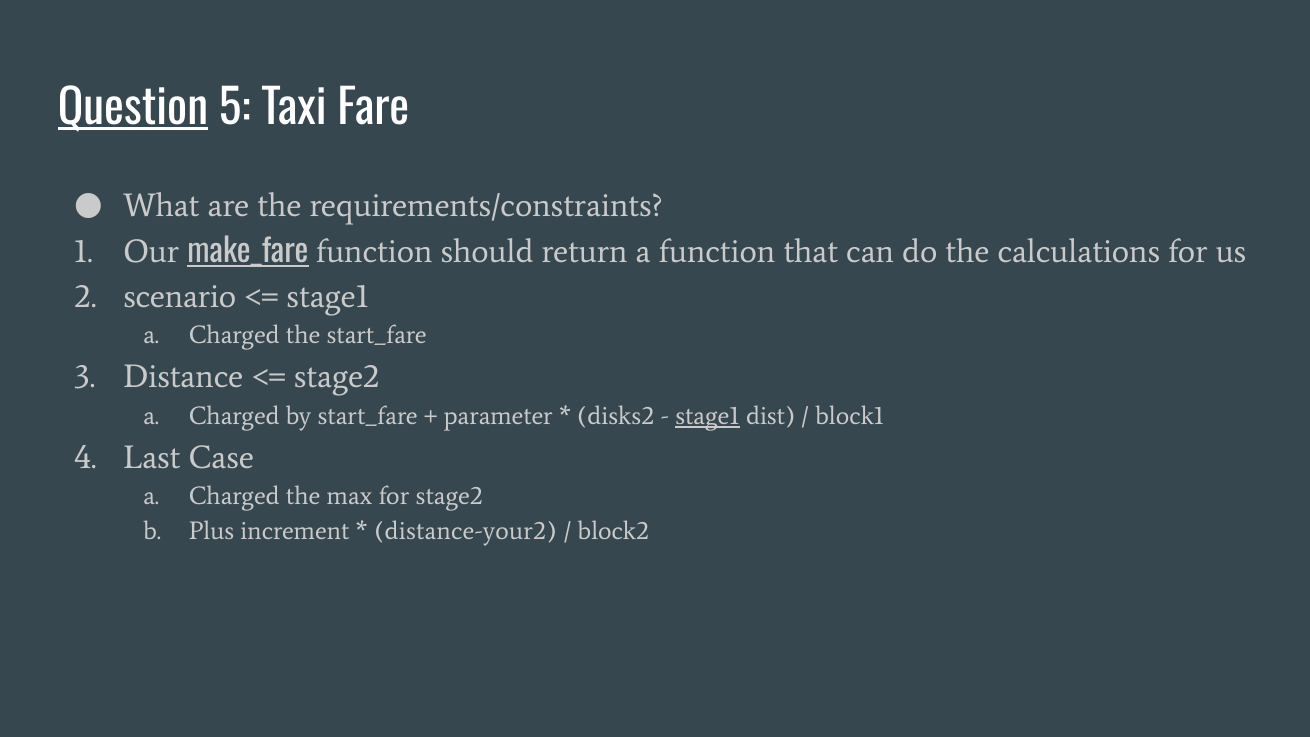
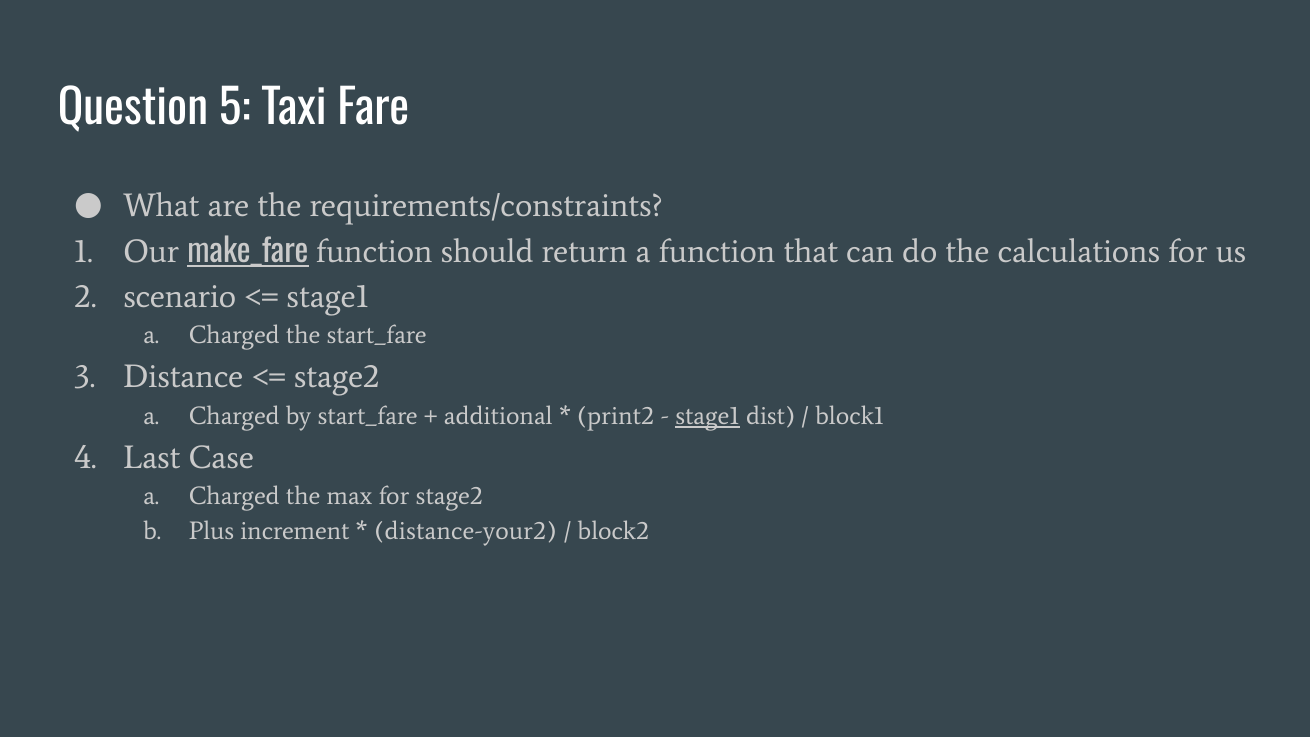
Question underline: present -> none (133, 109)
parameter: parameter -> additional (498, 416)
disks2: disks2 -> print2 (616, 416)
